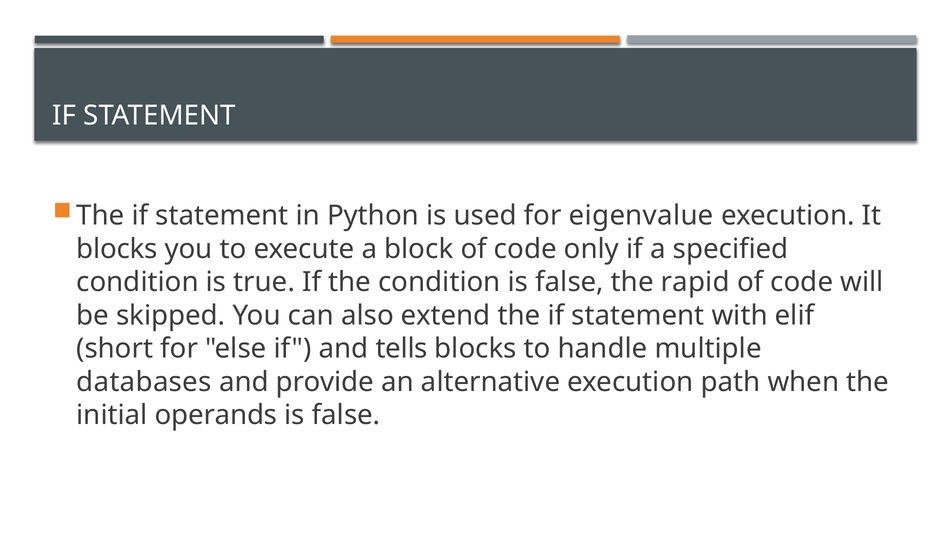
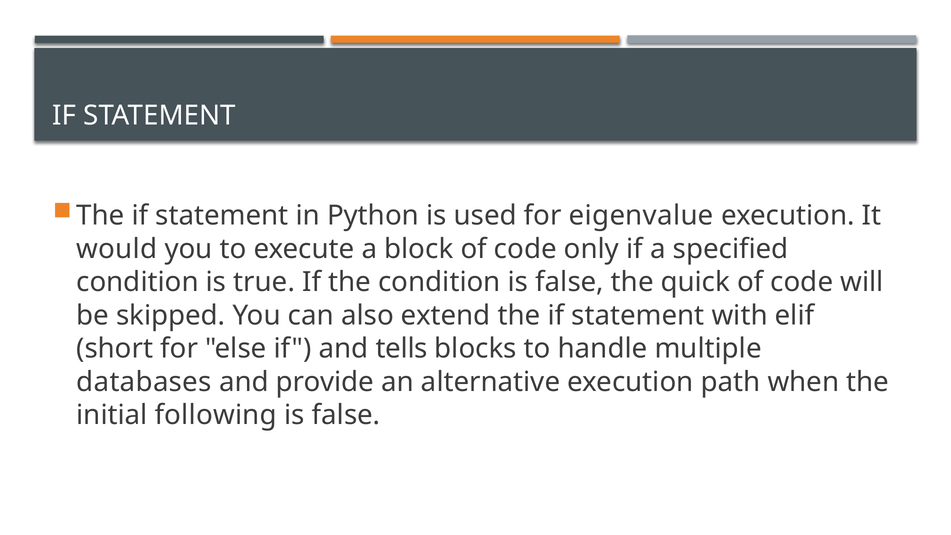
blocks: blocks -> would (117, 249)
rapid: rapid -> quick (695, 282)
operands: operands -> following (216, 415)
